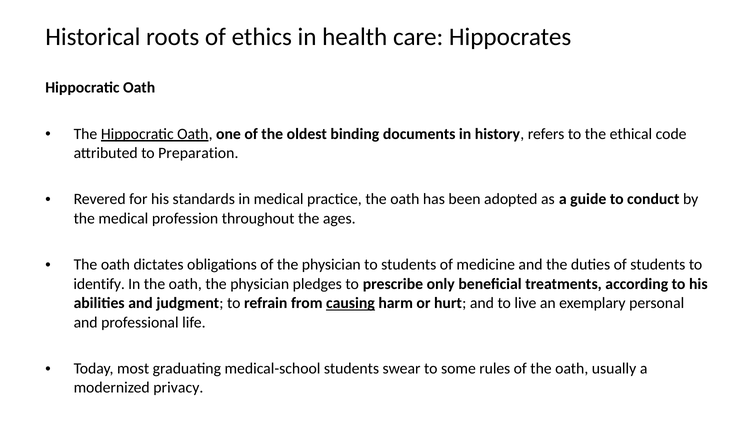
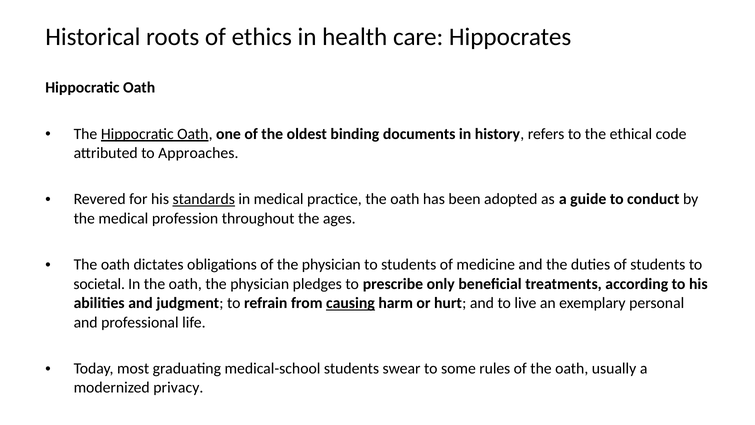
Preparation: Preparation -> Approaches (198, 153)
standards underline: none -> present (204, 199)
identify: identify -> societal (99, 284)
